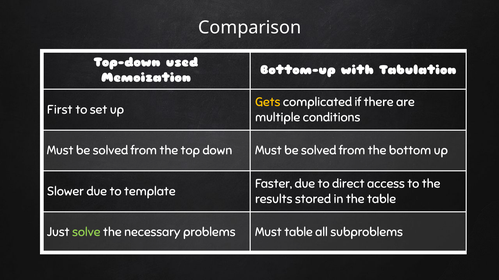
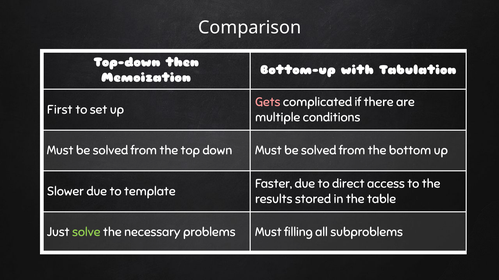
used: used -> then (182, 63)
Gets colour: yellow -> pink (268, 102)
Must table: table -> filling (298, 233)
